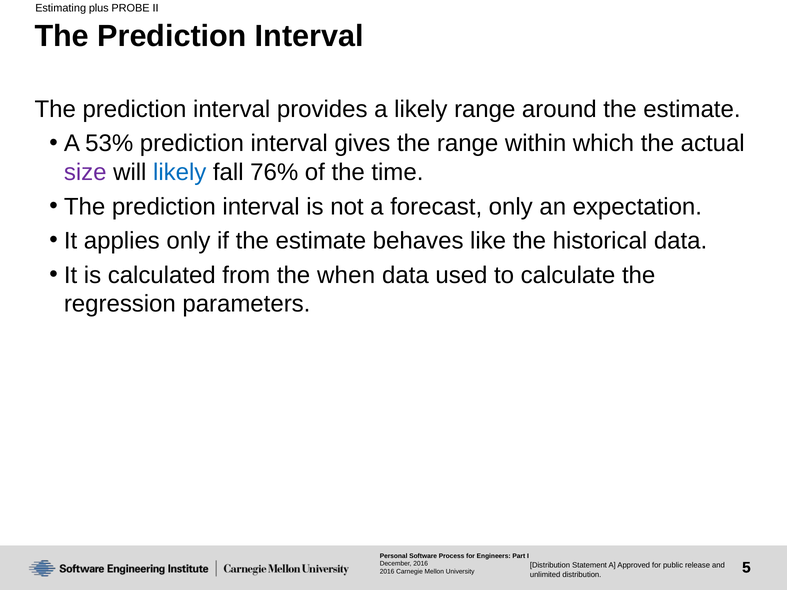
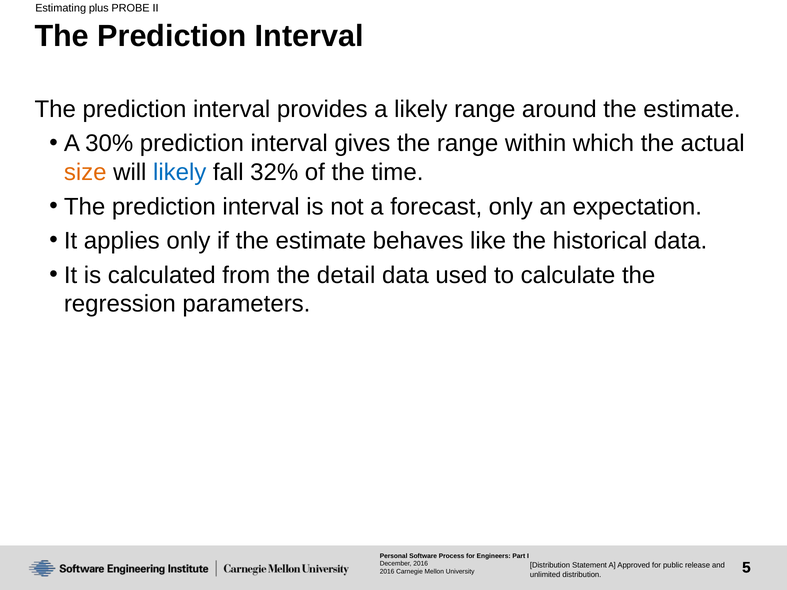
53%: 53% -> 30% (109, 144)
size colour: purple -> orange (85, 172)
76%: 76% -> 32% (274, 172)
when: when -> detail (346, 275)
